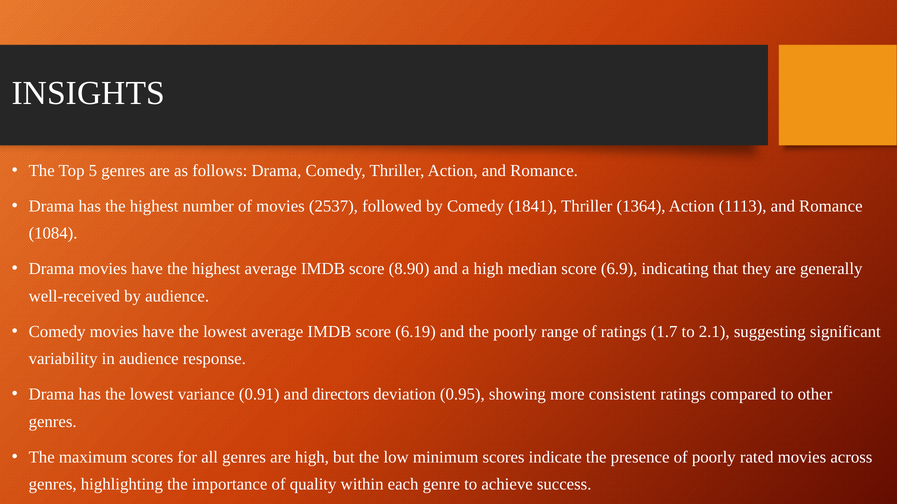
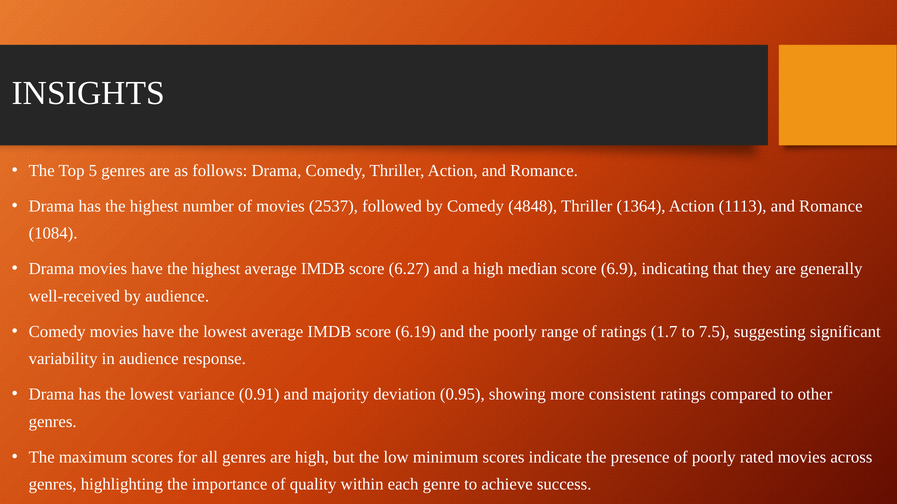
1841: 1841 -> 4848 (533, 206)
8.90: 8.90 -> 6.27 (409, 269)
2.1: 2.1 -> 7.5 (714, 332)
directors: directors -> majority (341, 395)
